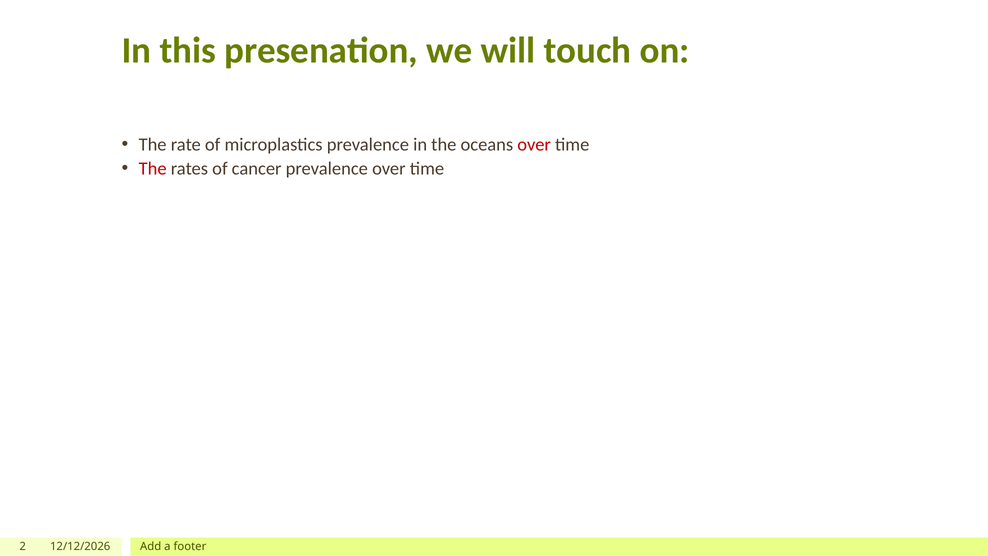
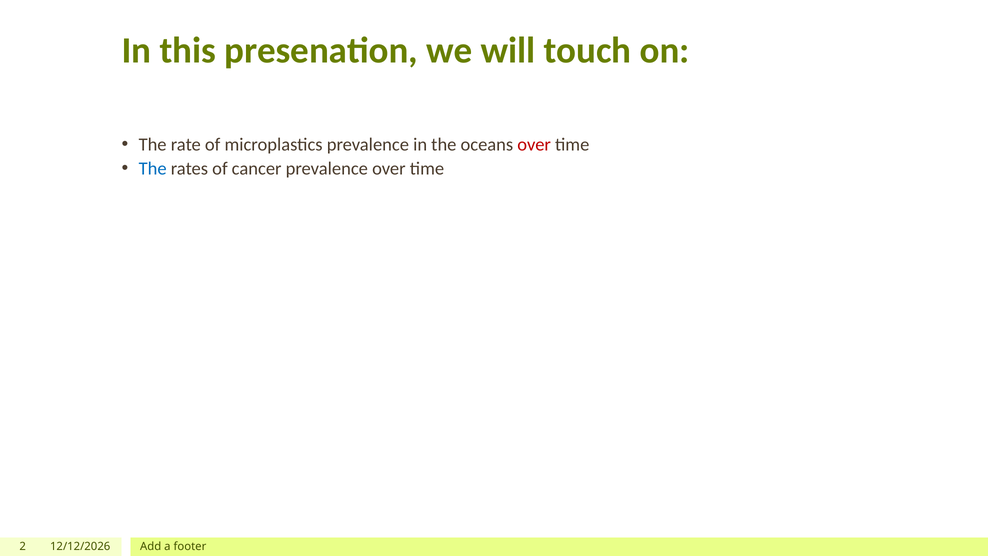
The colour: red -> blue (153, 168)
